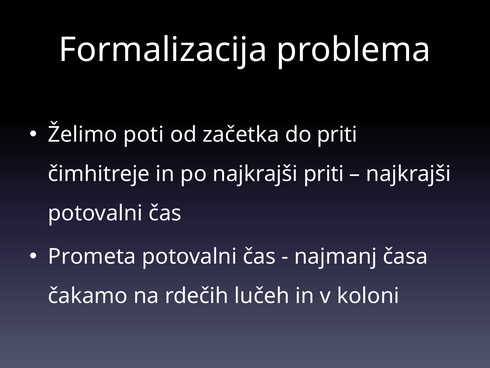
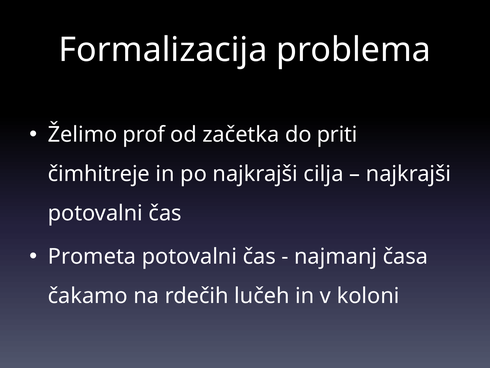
poti: poti -> prof (144, 134)
najkrajši priti: priti -> cilja (324, 174)
